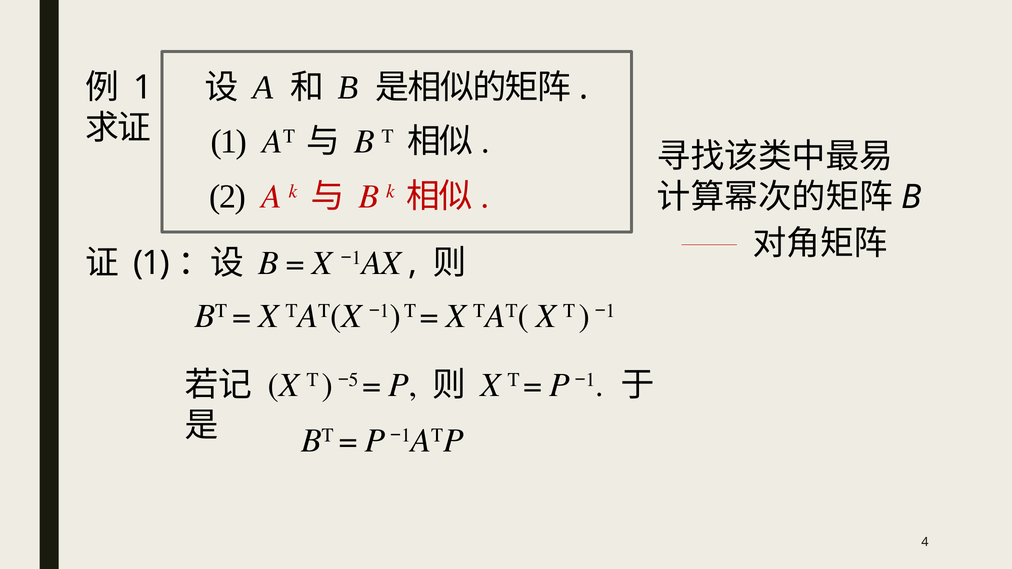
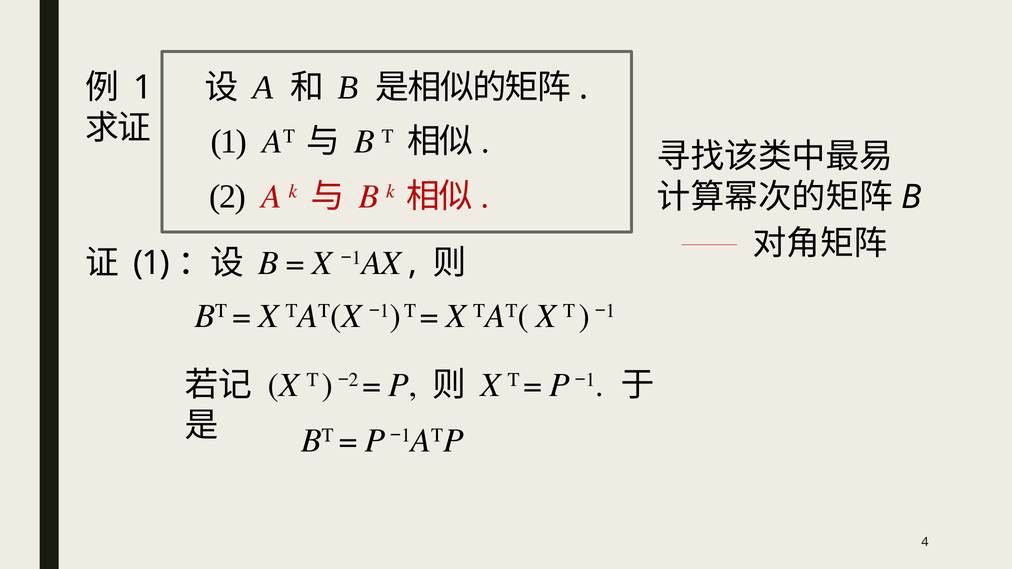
5: 5 -> 2 (354, 380)
